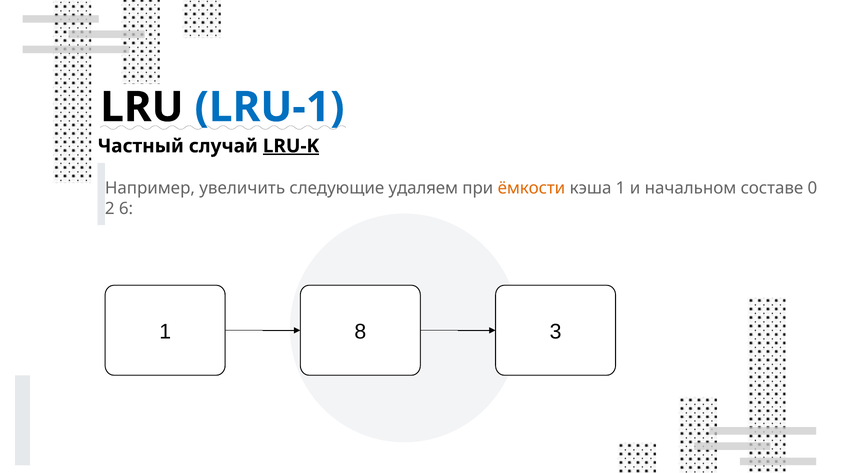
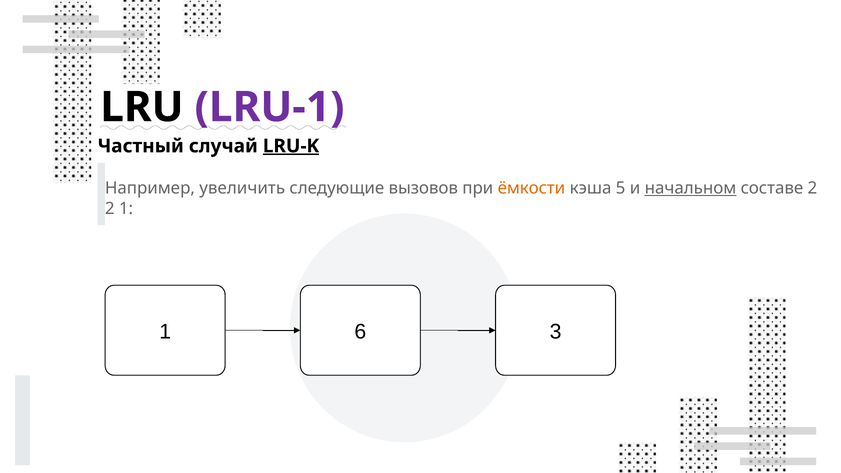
LRU-1 colour: blue -> purple (269, 107)
удаляем: удаляем -> вызовов (423, 188)
кэша 1: 1 -> 5 (621, 188)
начальном underline: none -> present (690, 188)
составе 0: 0 -> 2 (812, 188)
2 6: 6 -> 1 (126, 208)
8: 8 -> 6 (360, 332)
